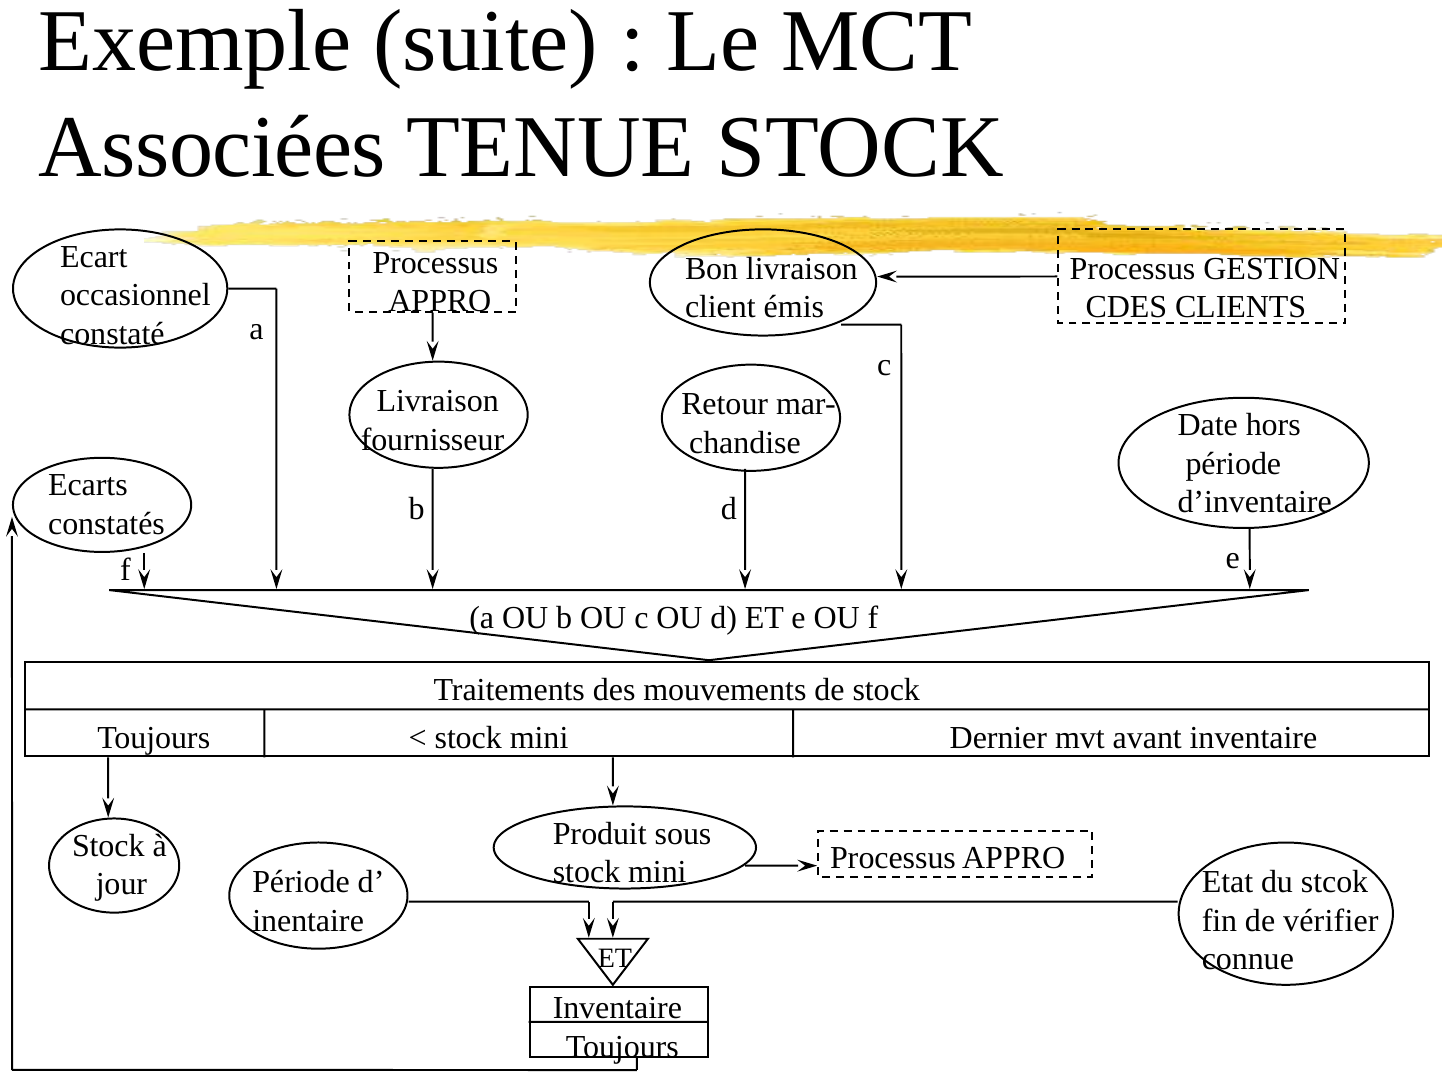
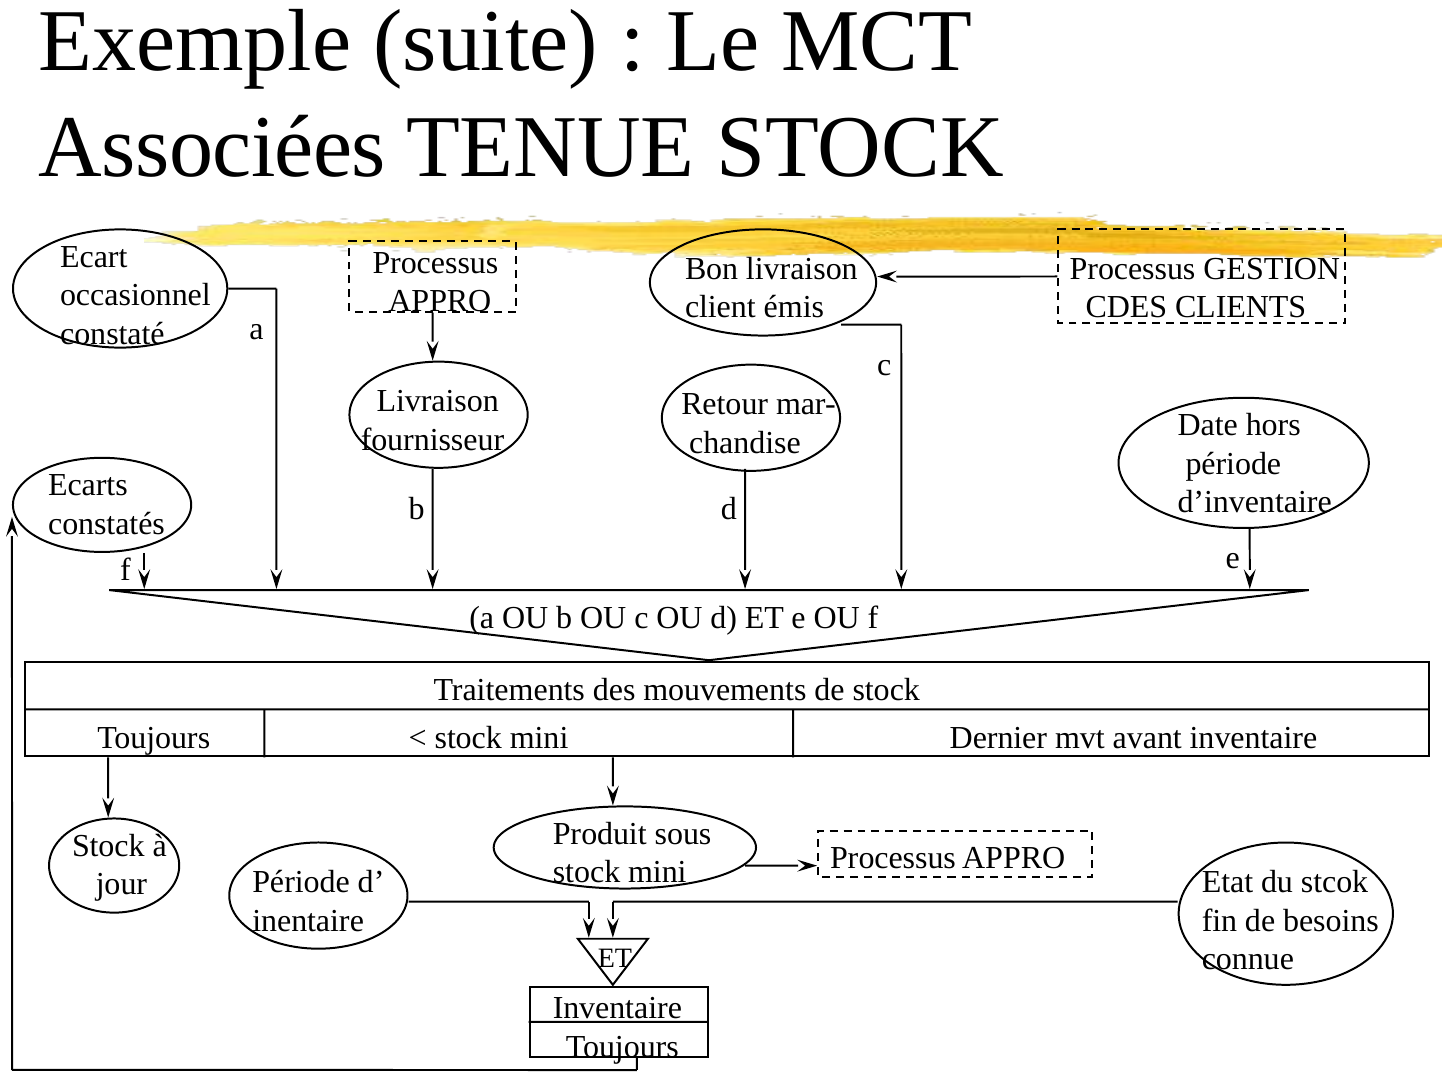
vérifier: vérifier -> besoins (1331, 920)
